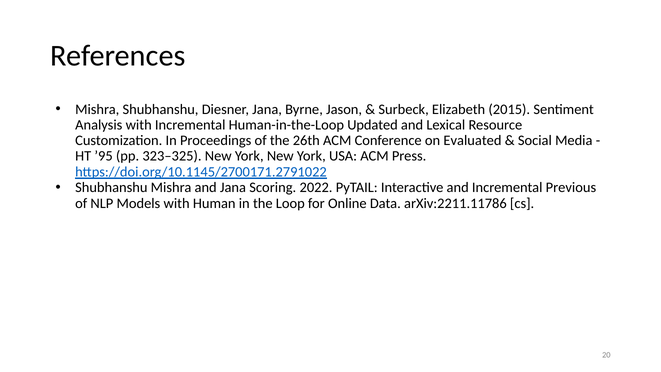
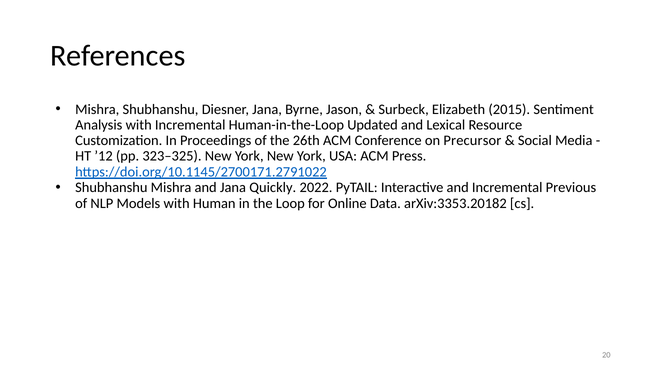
Evaluated: Evaluated -> Precursor (472, 140)
’95: ’95 -> ’12 (104, 156)
Scoring: Scoring -> Quickly (273, 188)
arXiv:2211.11786: arXiv:2211.11786 -> arXiv:3353.20182 (455, 203)
